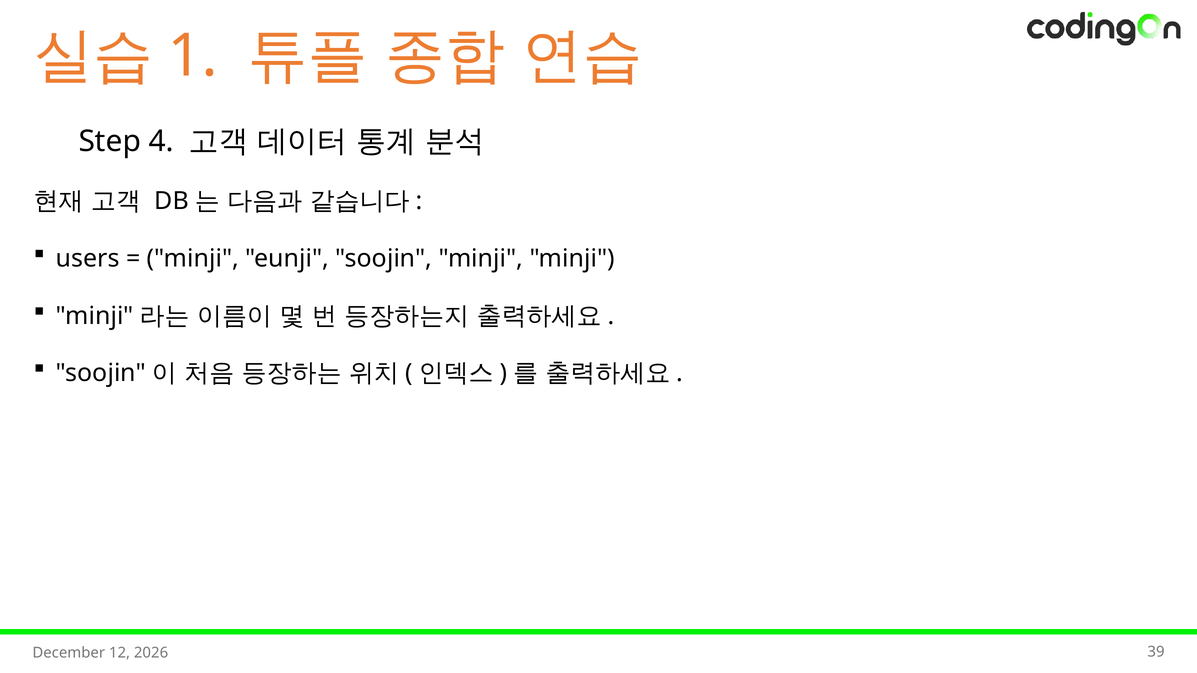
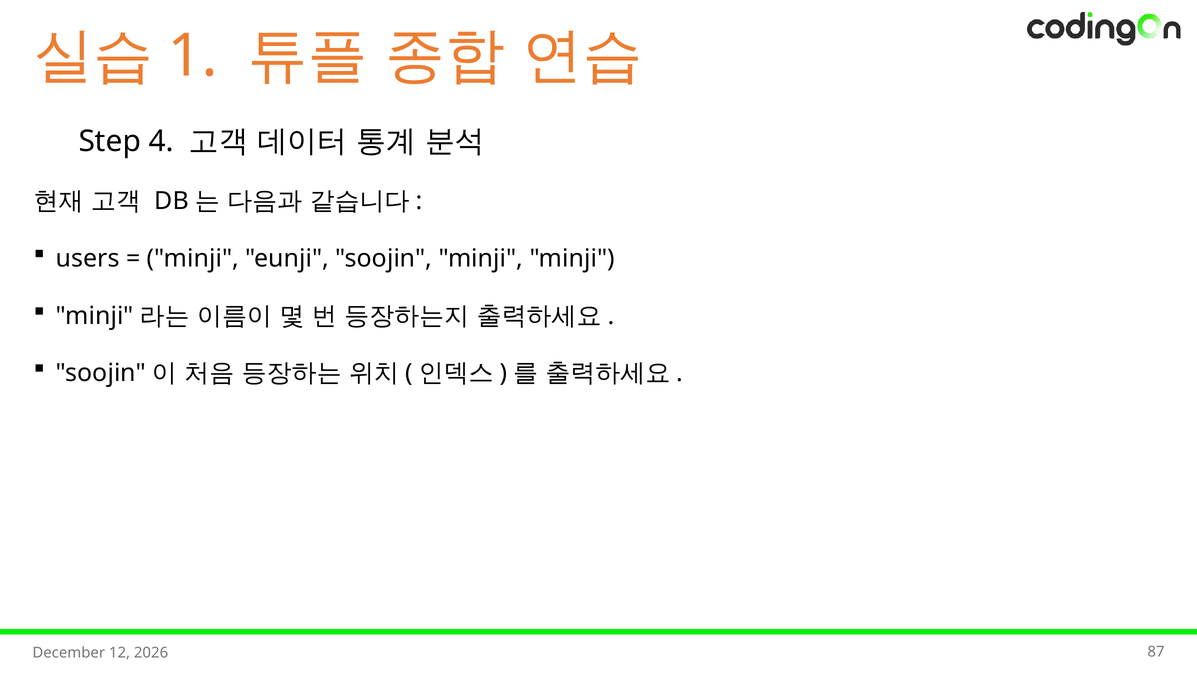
39: 39 -> 87 (1156, 652)
